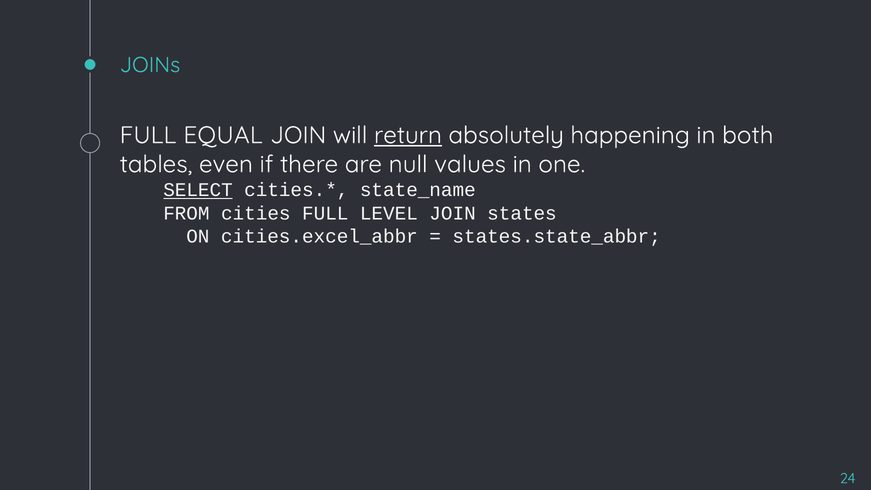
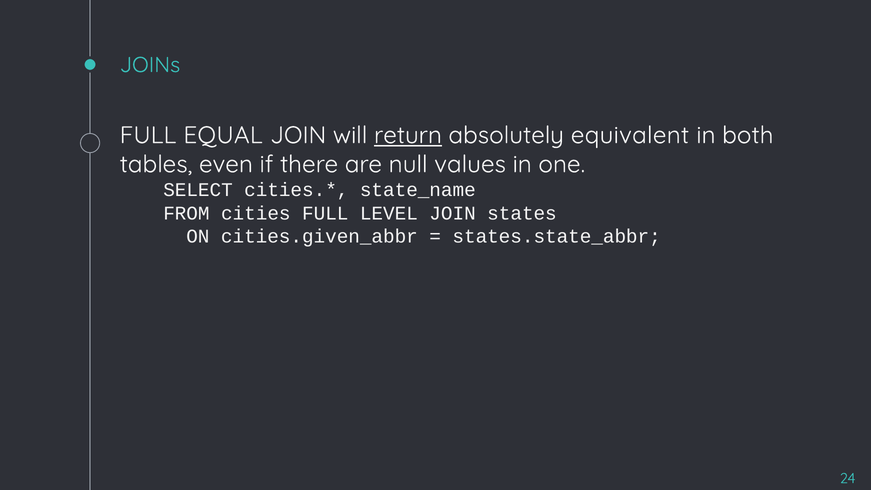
happening: happening -> equivalent (630, 135)
SELECT underline: present -> none (198, 190)
cities.excel_abbr: cities.excel_abbr -> cities.given_abbr (319, 237)
